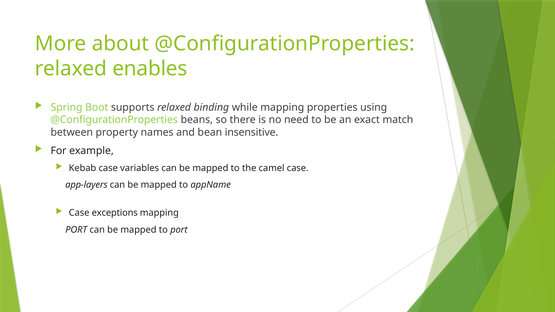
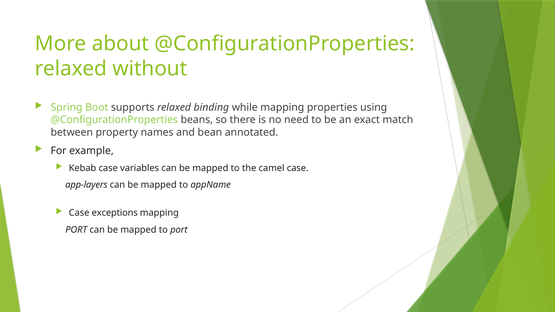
enables: enables -> without (150, 69)
insensitive: insensitive -> annotated (252, 132)
